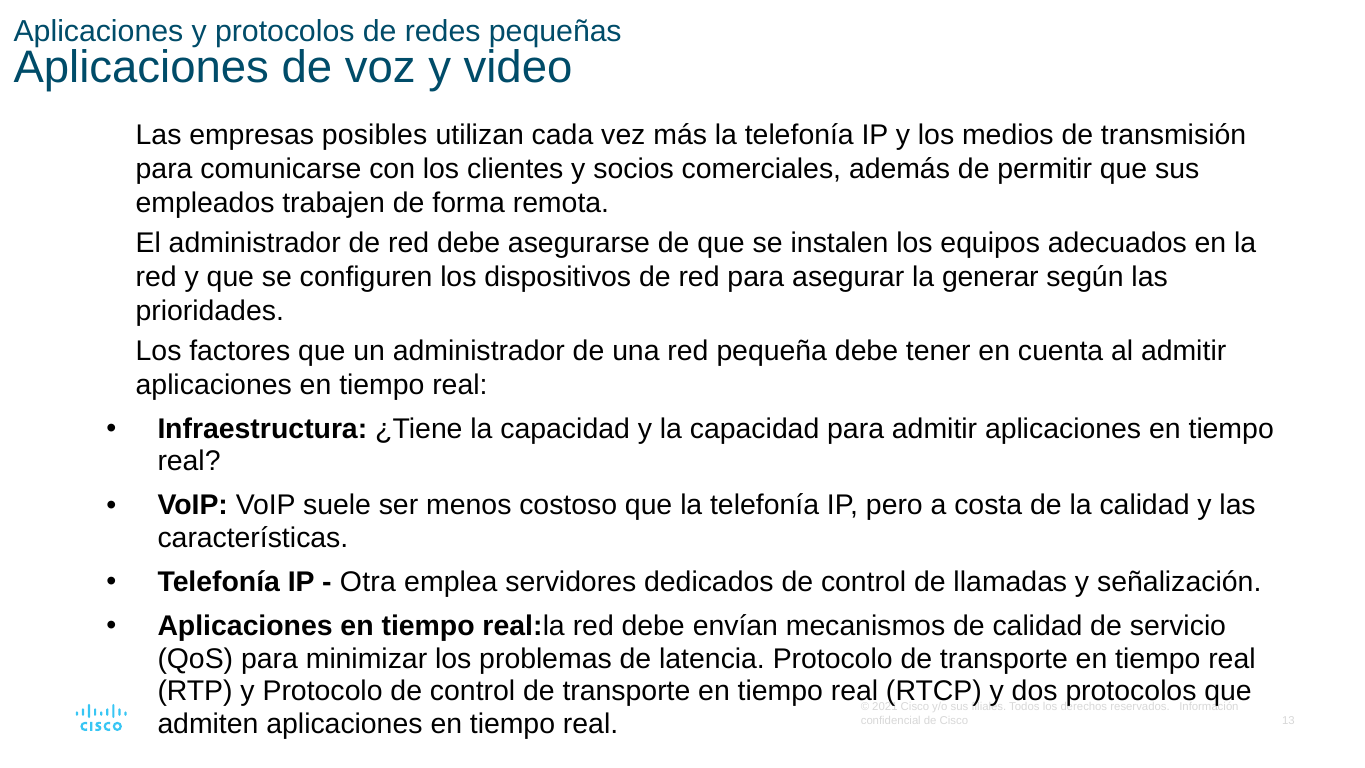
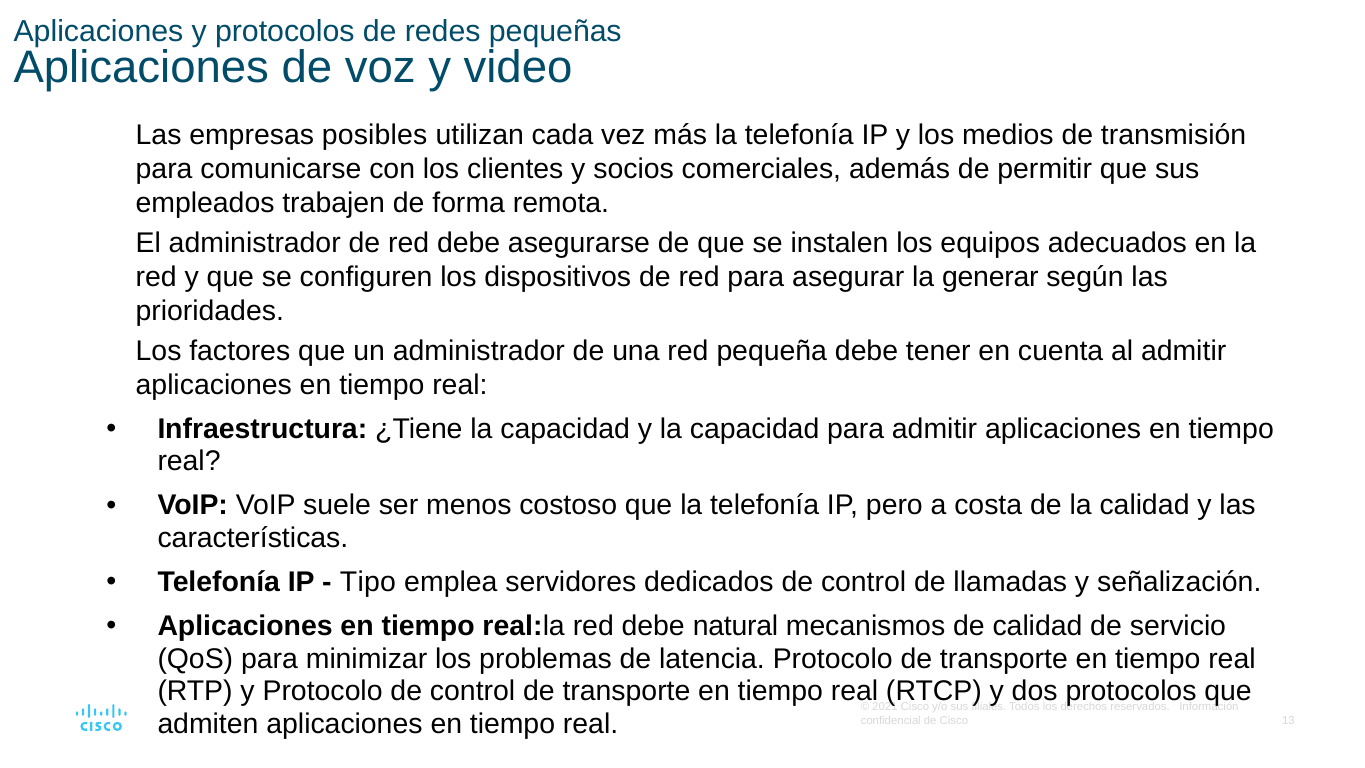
Otra: Otra -> Tipo (368, 582)
envían: envían -> natural (735, 626)
